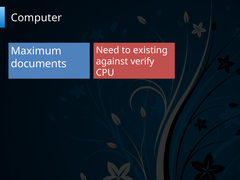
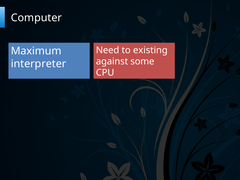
verify: verify -> some (142, 61)
documents: documents -> interpreter (39, 64)
